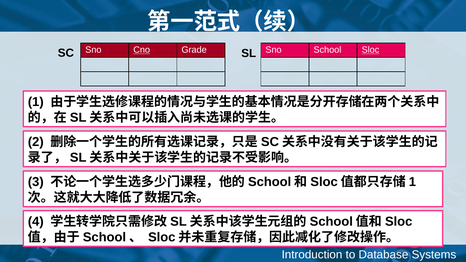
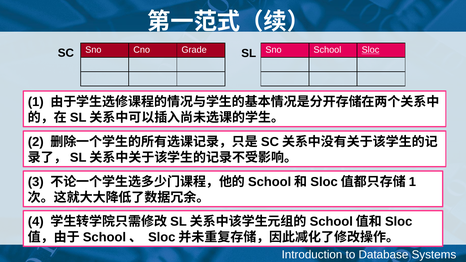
Cno underline: present -> none (142, 50)
